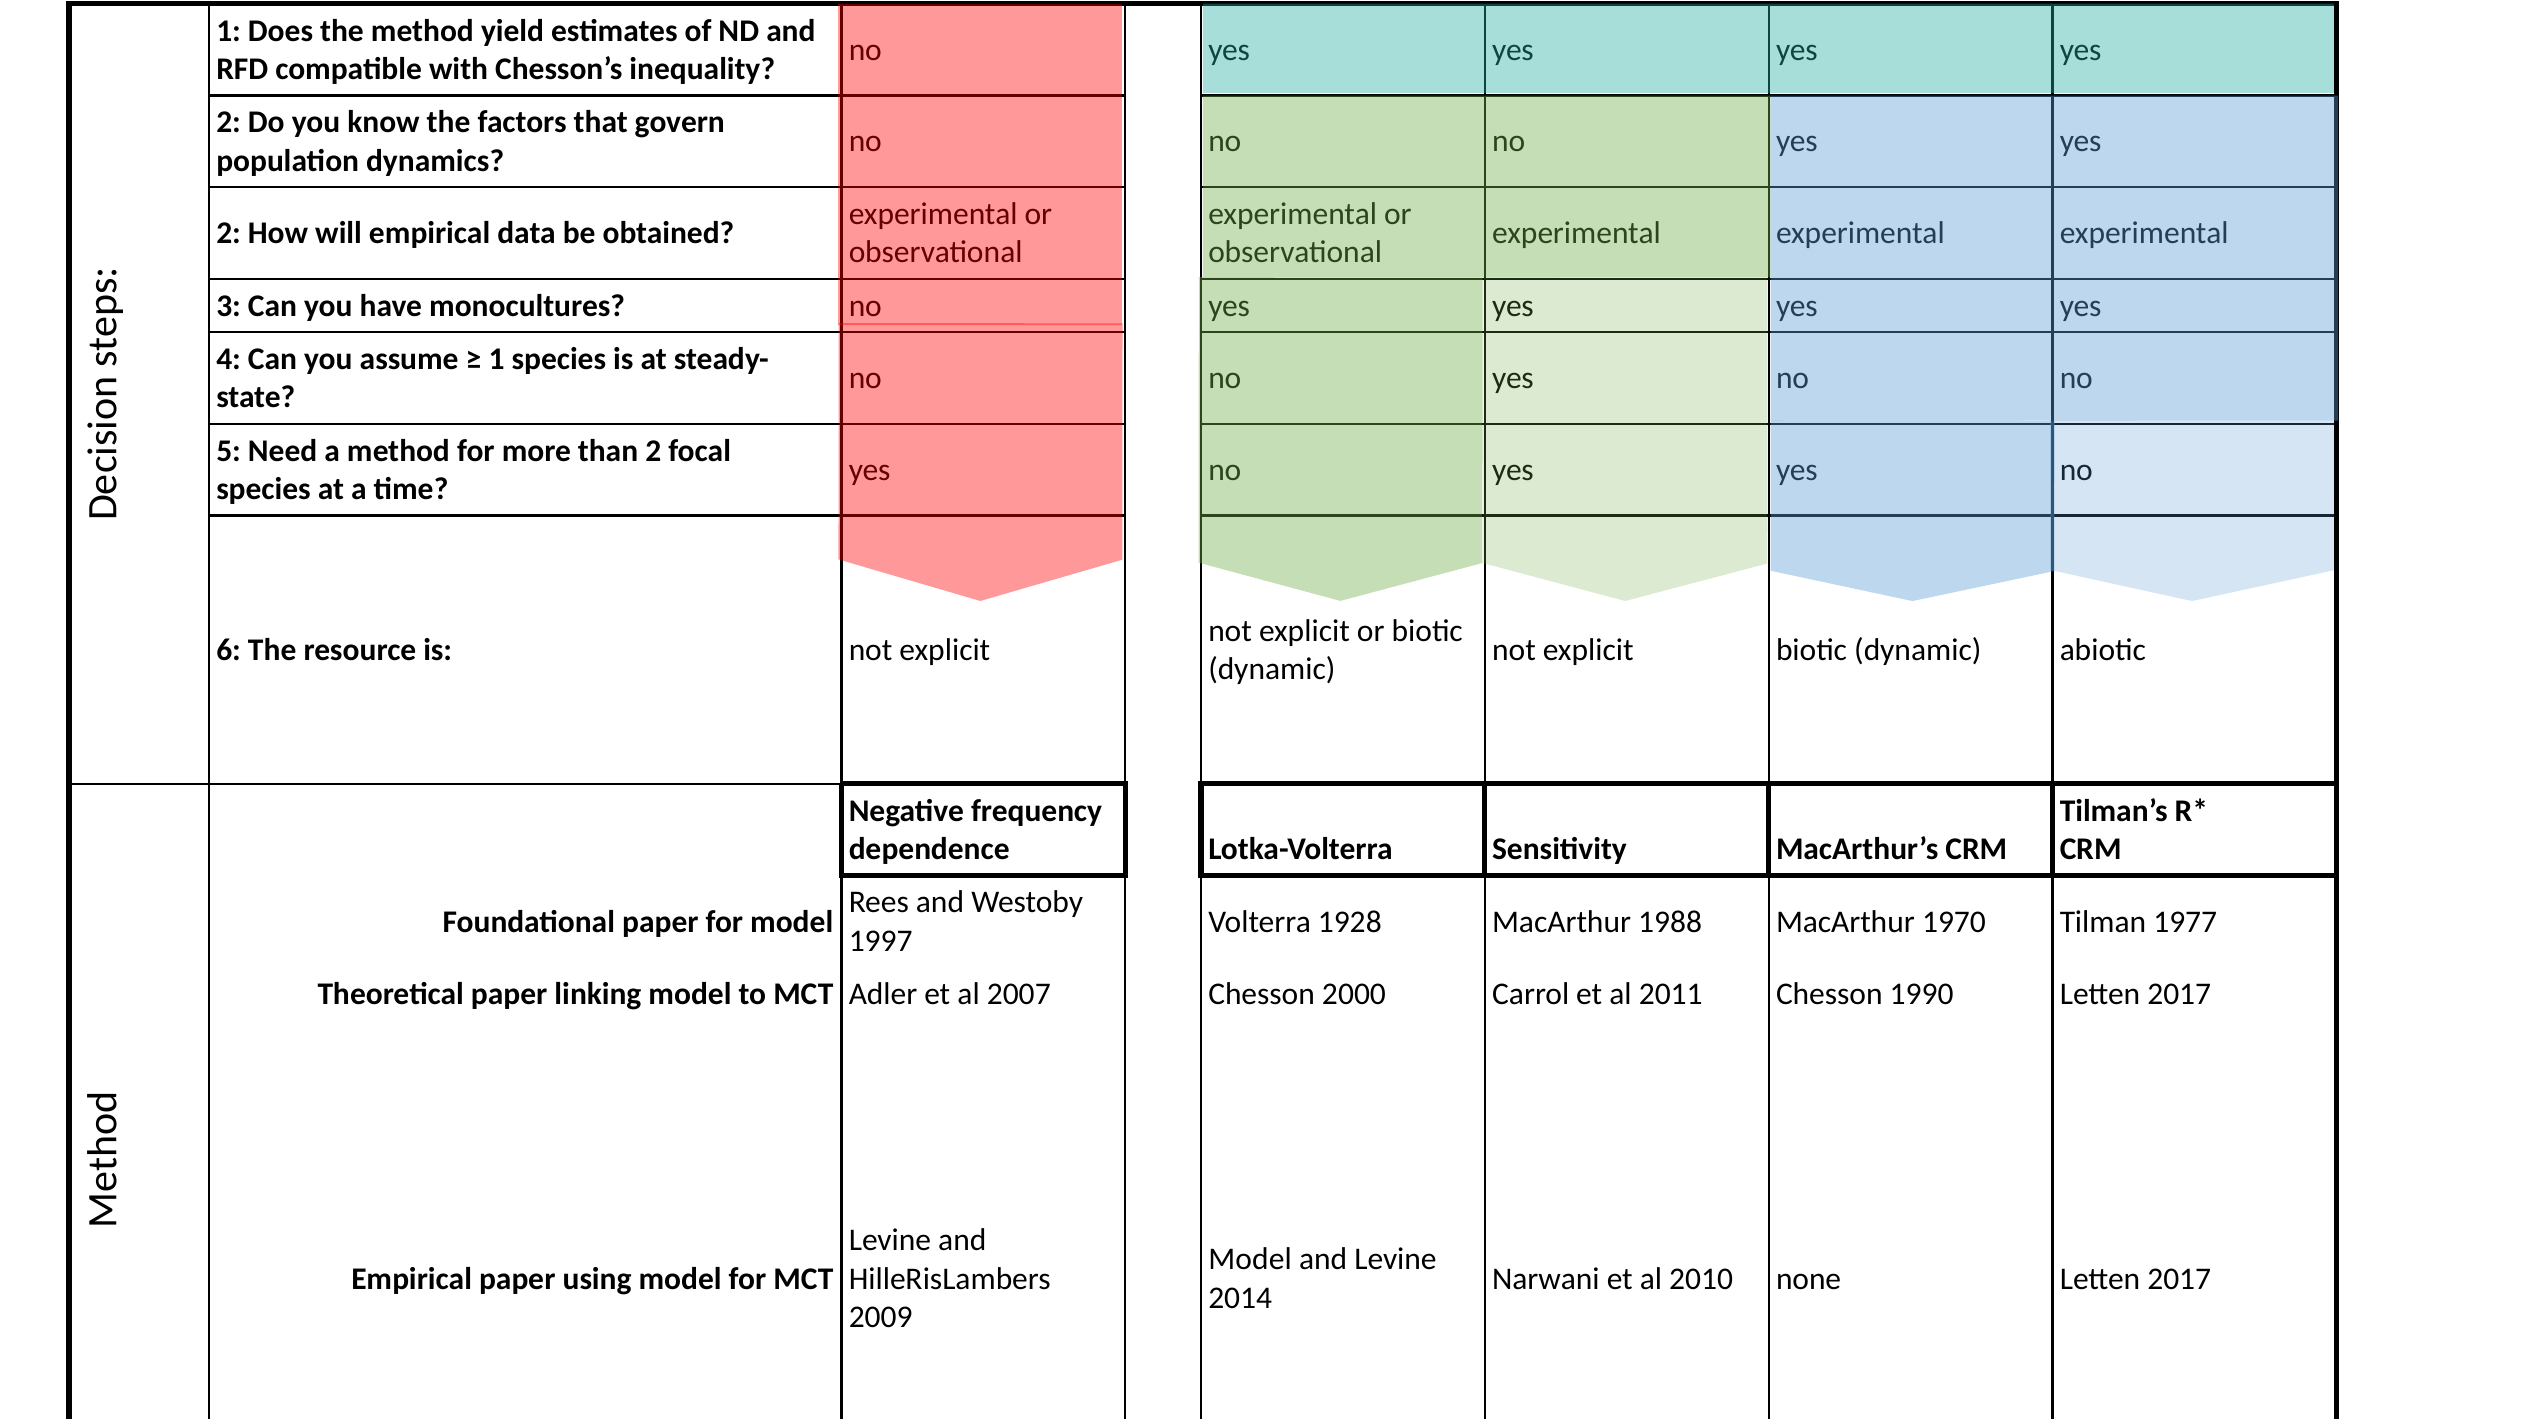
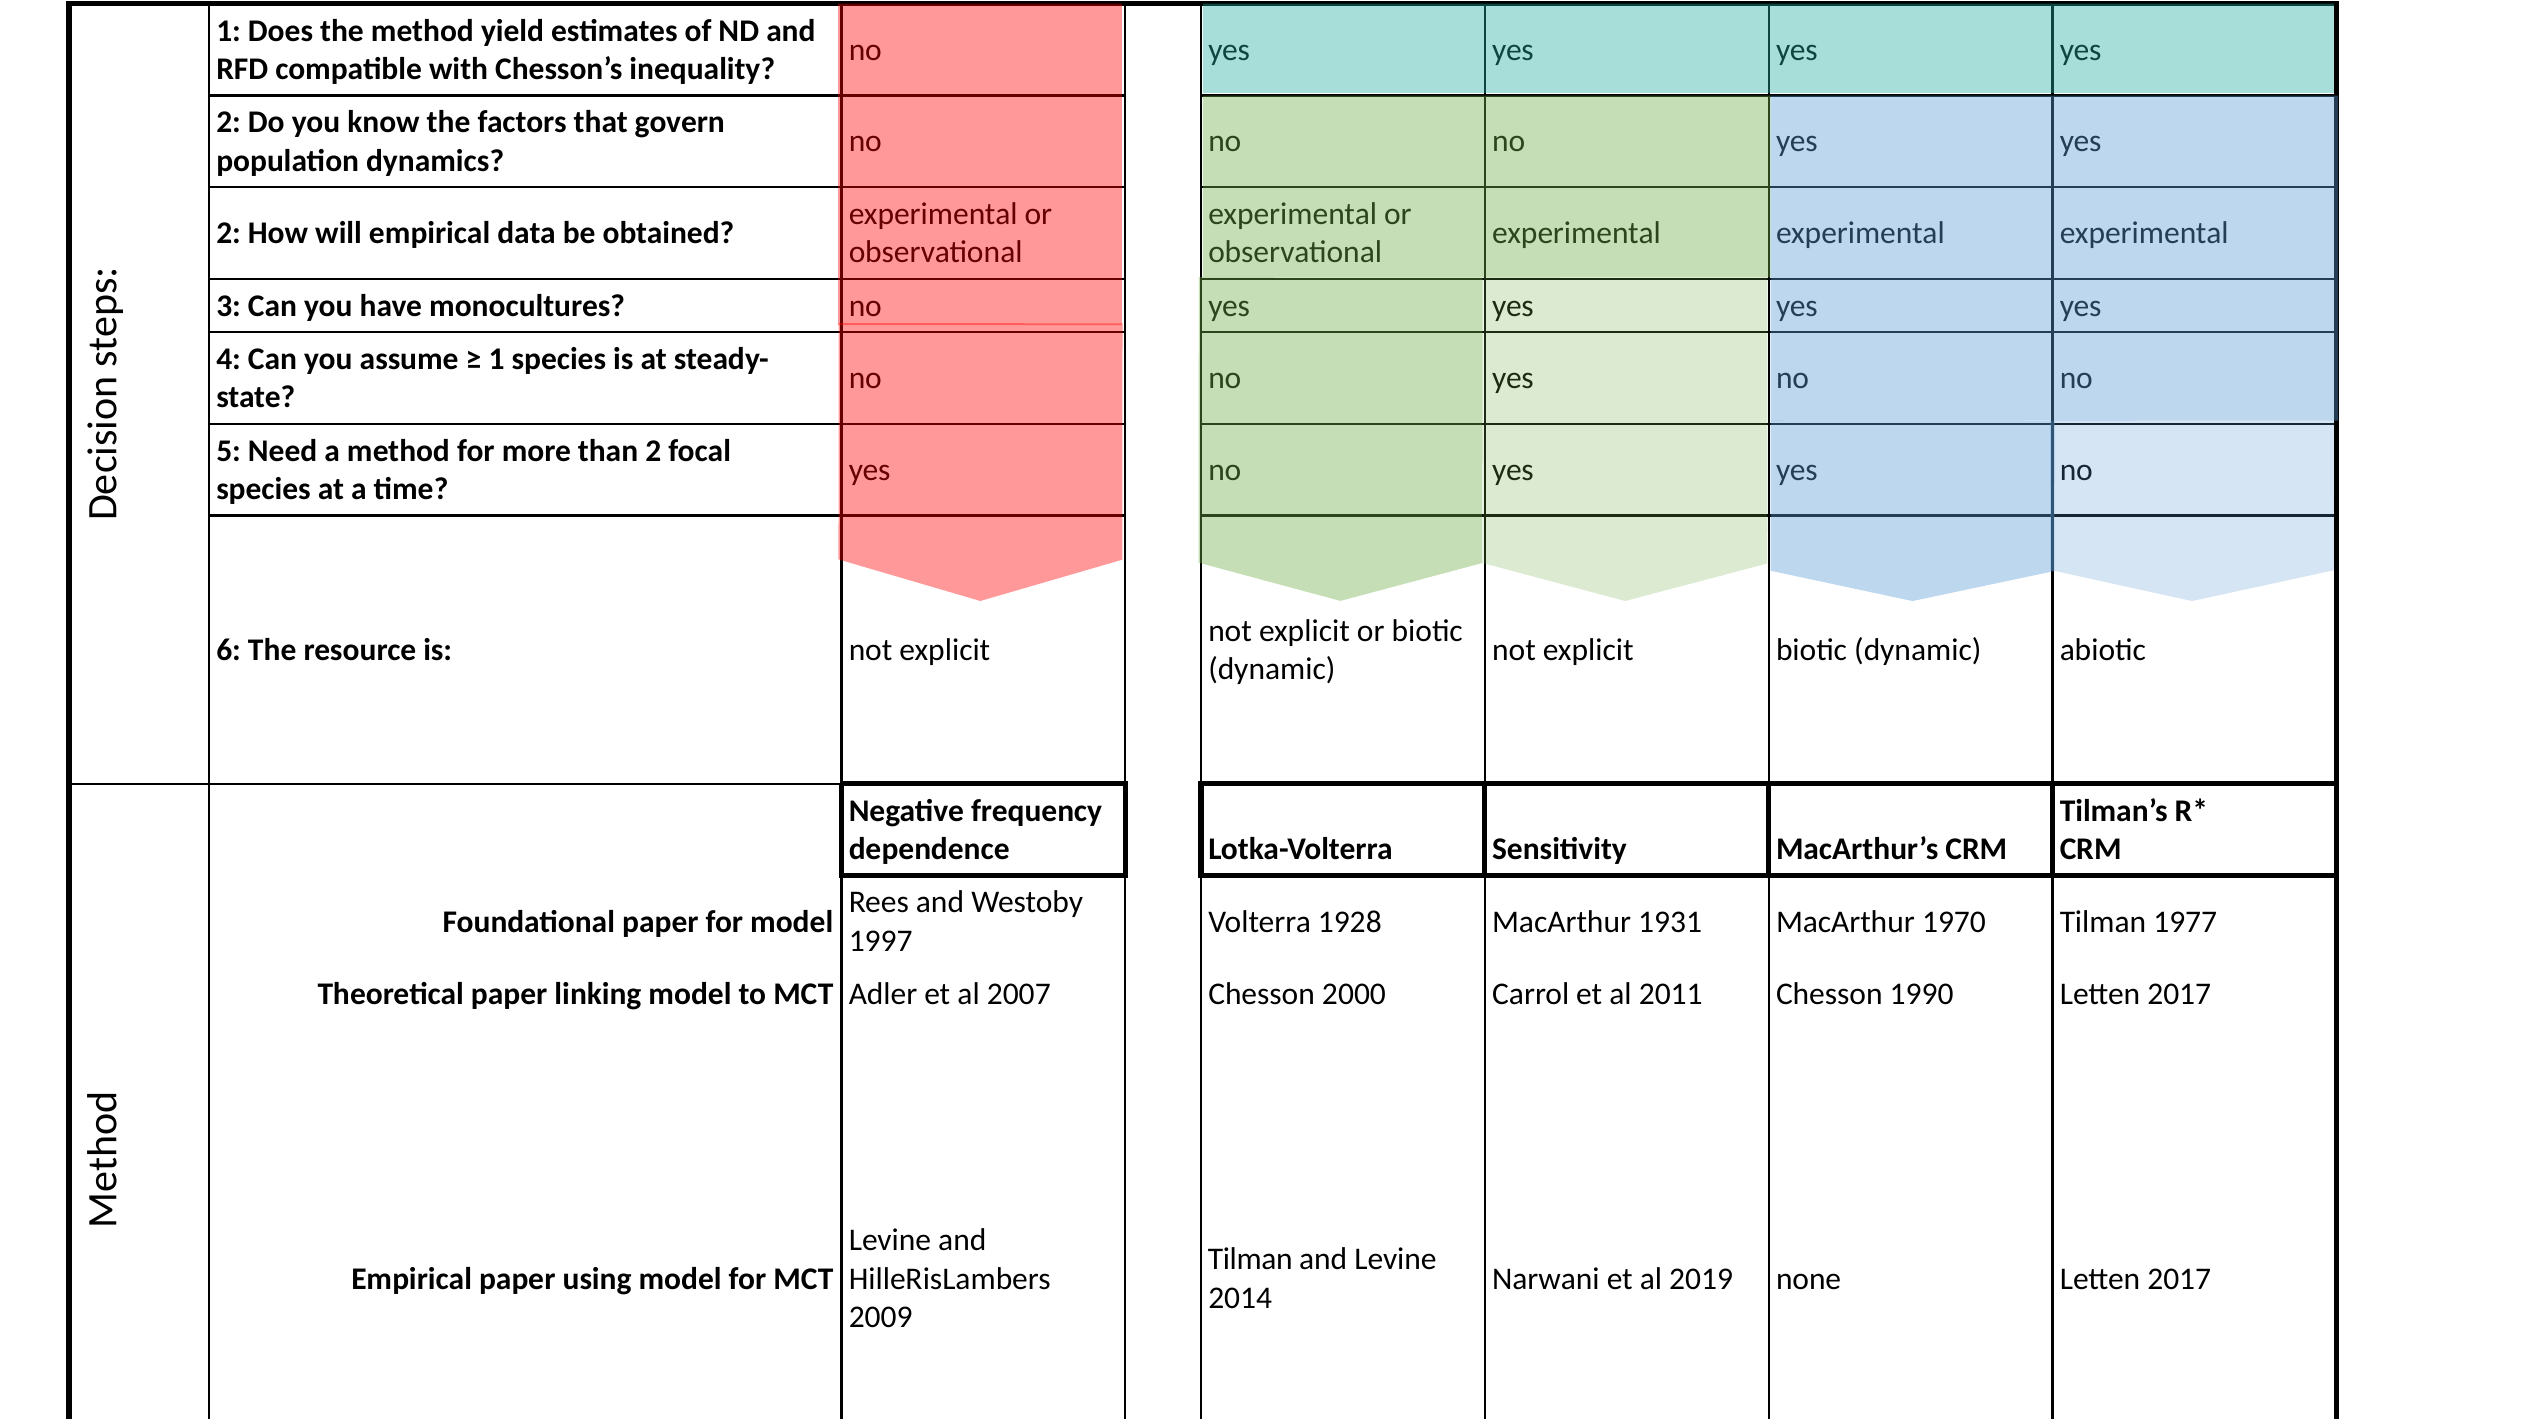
1988: 1988 -> 1931 (1670, 922)
Model: Model -> Tilman (1250, 1260)
2010: 2010 -> 2019 (1701, 1279)
